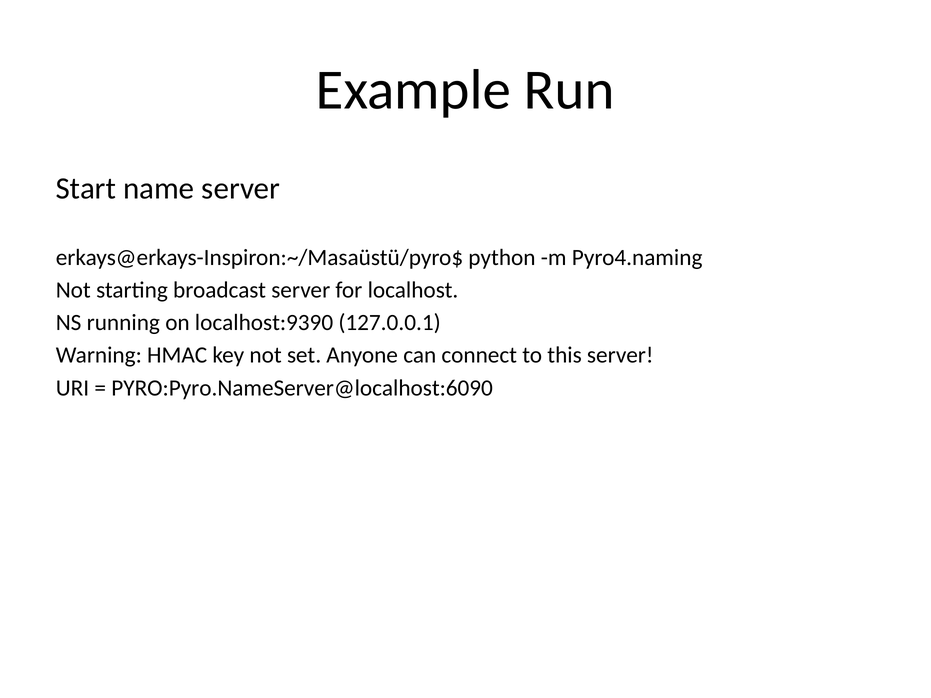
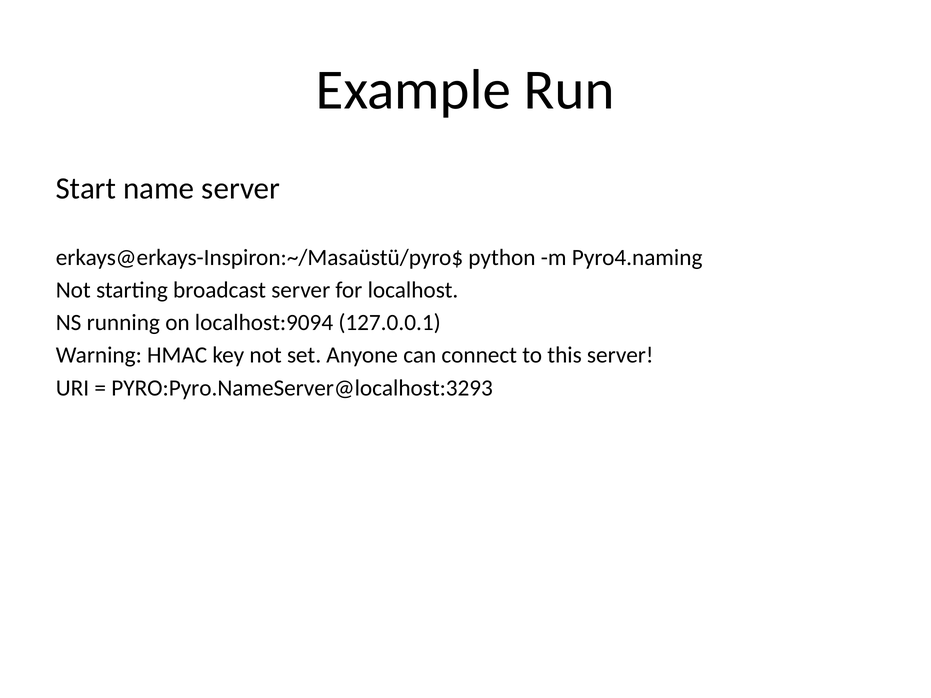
localhost:9390: localhost:9390 -> localhost:9094 (264, 323)
PYRO:Pyro.NameServer@localhost:6090: PYRO:Pyro.NameServer@localhost:6090 -> PYRO:Pyro.NameServer@localhost:3293 (302, 388)
